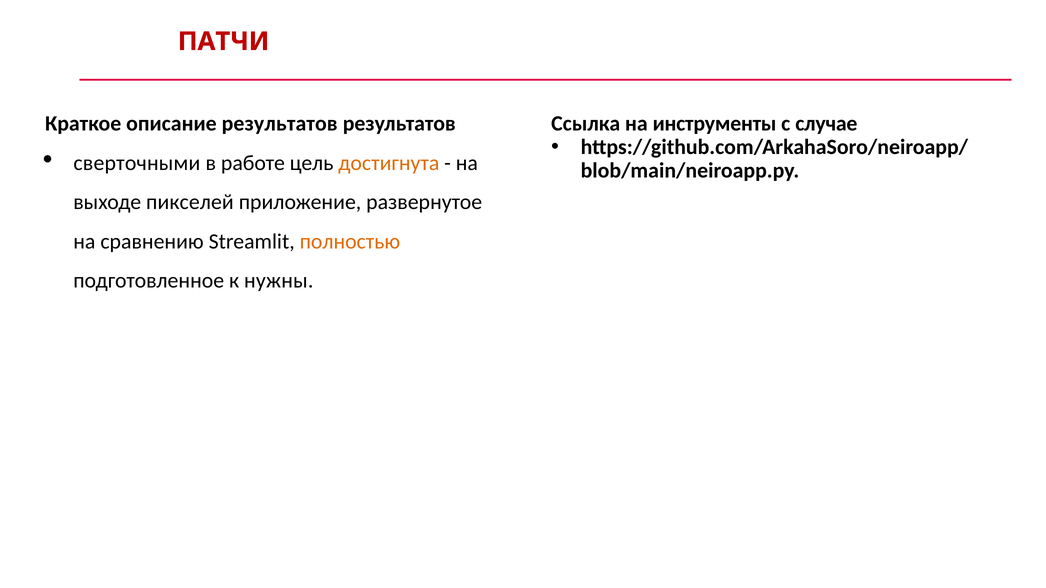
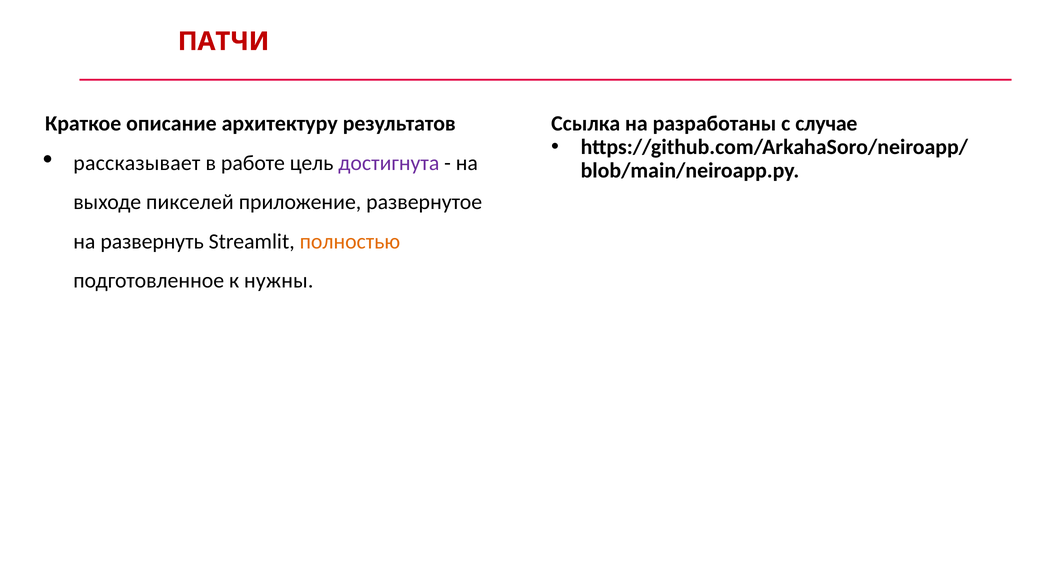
описание результатов: результатов -> архитектуру (280, 124)
инструменты: инструменты -> разработаны (714, 124)
сверточными: сверточными -> рассказывает (137, 163)
достигнута colour: orange -> purple (389, 163)
сравнению: сравнению -> развернуть (152, 242)
